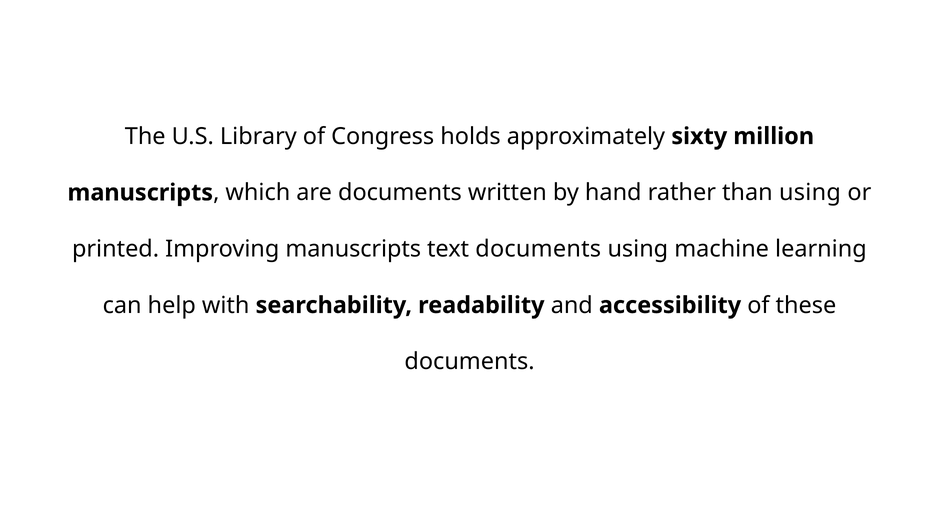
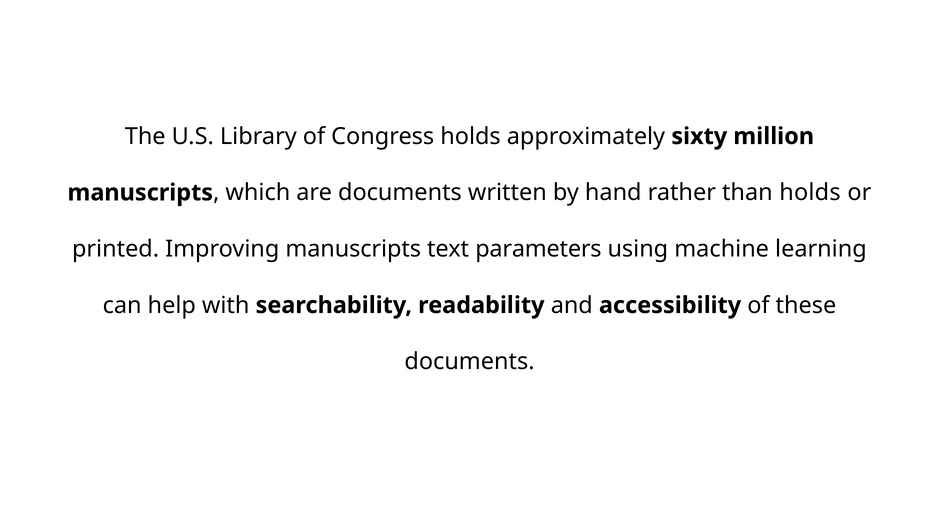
than using: using -> holds (810, 193)
text documents: documents -> parameters (538, 249)
